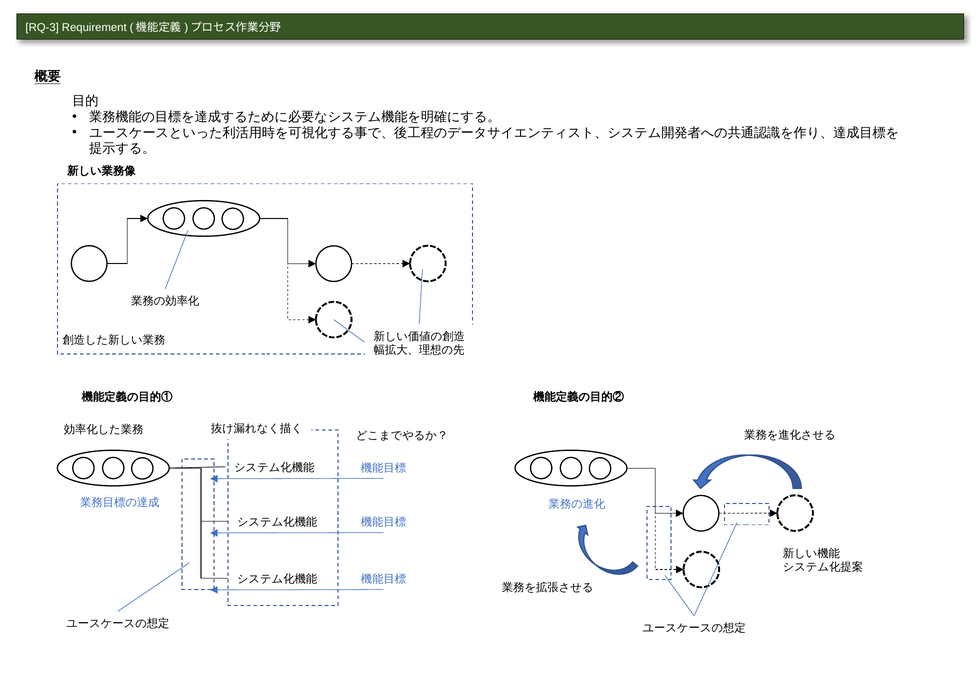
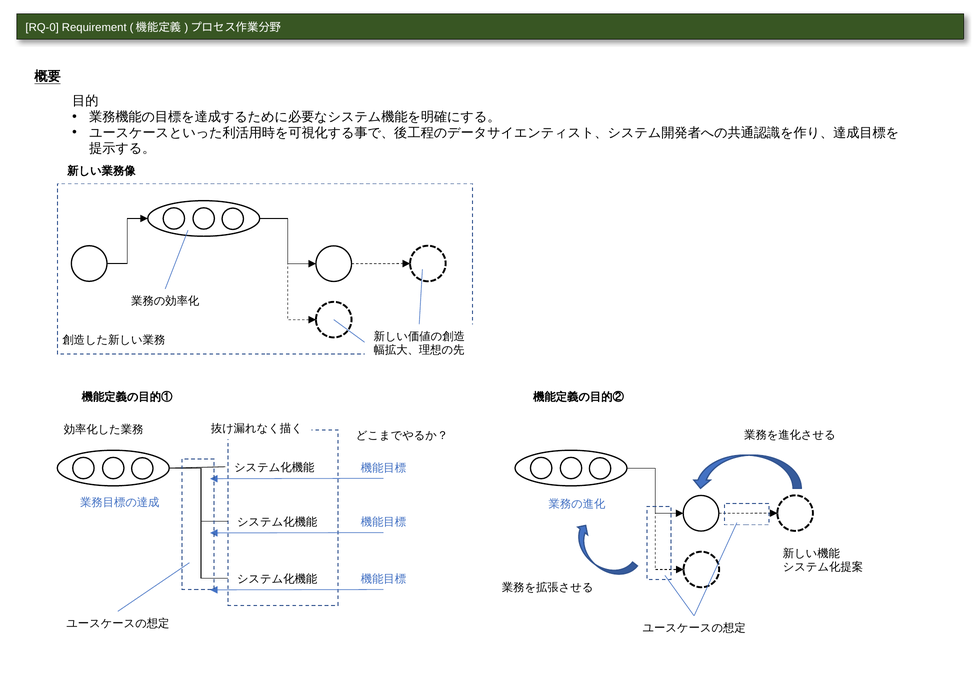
RQ-3: RQ-3 -> RQ-0 (42, 27)
